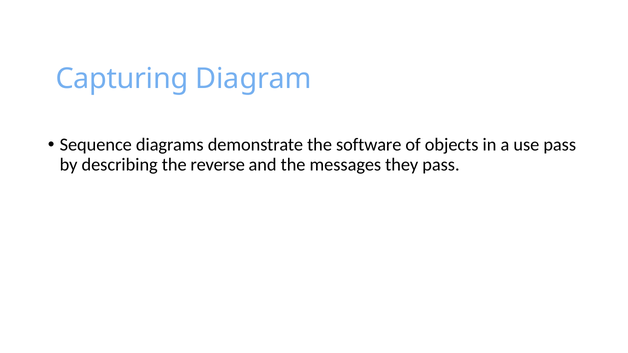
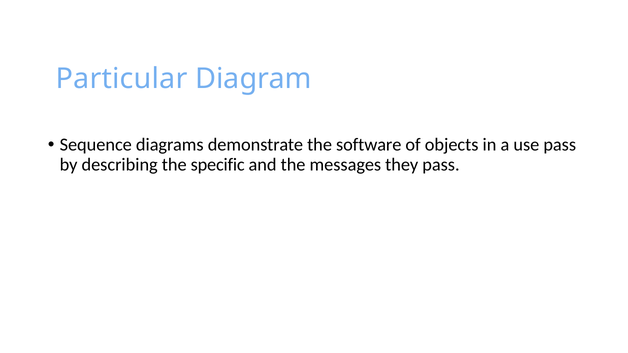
Capturing: Capturing -> Particular (122, 79)
reverse: reverse -> specific (218, 165)
